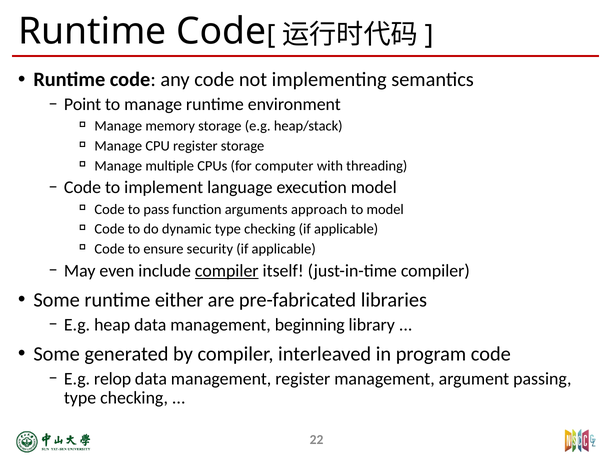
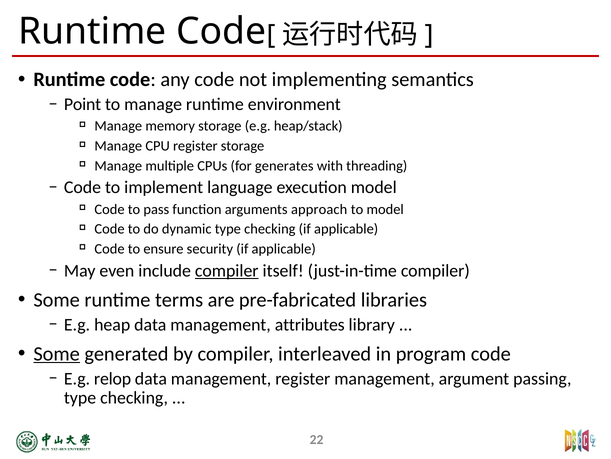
computer: computer -> generates (284, 166)
either: either -> terms (179, 299)
beginning: beginning -> attributes (310, 324)
Some underline: none -> present (57, 353)
